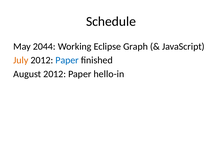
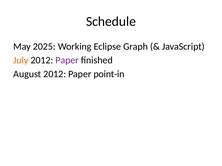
2044: 2044 -> 2025 (44, 47)
Paper colour: blue -> purple (67, 60)
hello-in: hello-in -> point-in (109, 74)
